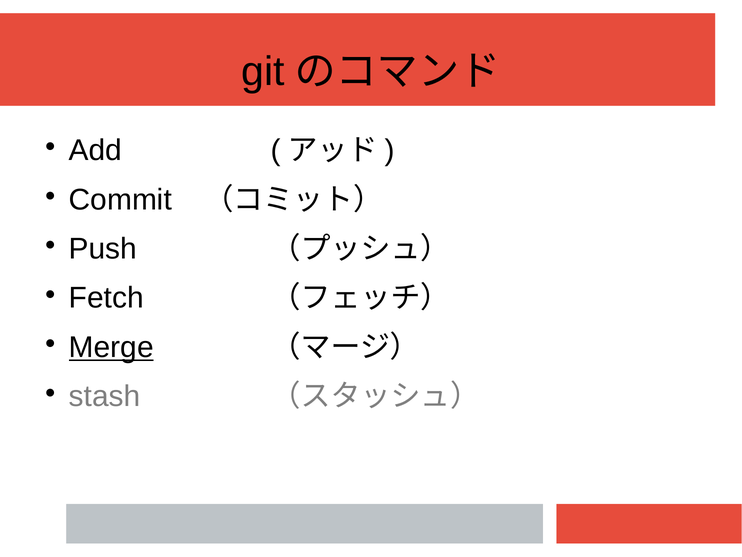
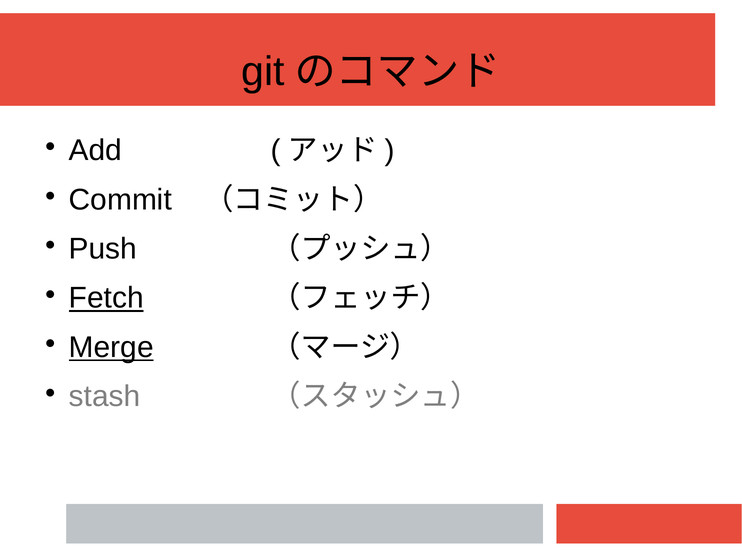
Fetch underline: none -> present (106, 298)
